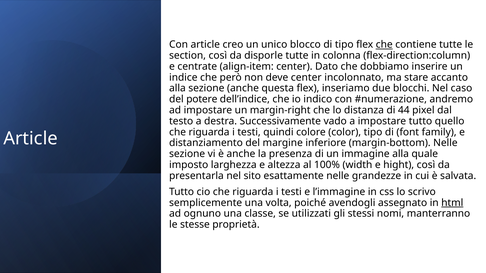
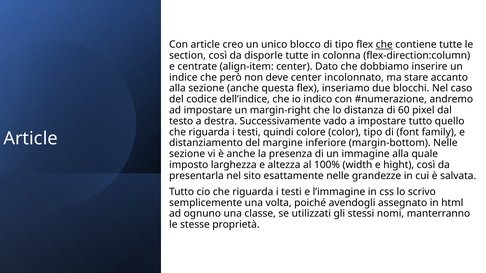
potere: potere -> codice (202, 99)
44: 44 -> 60 (404, 110)
html underline: present -> none (452, 203)
